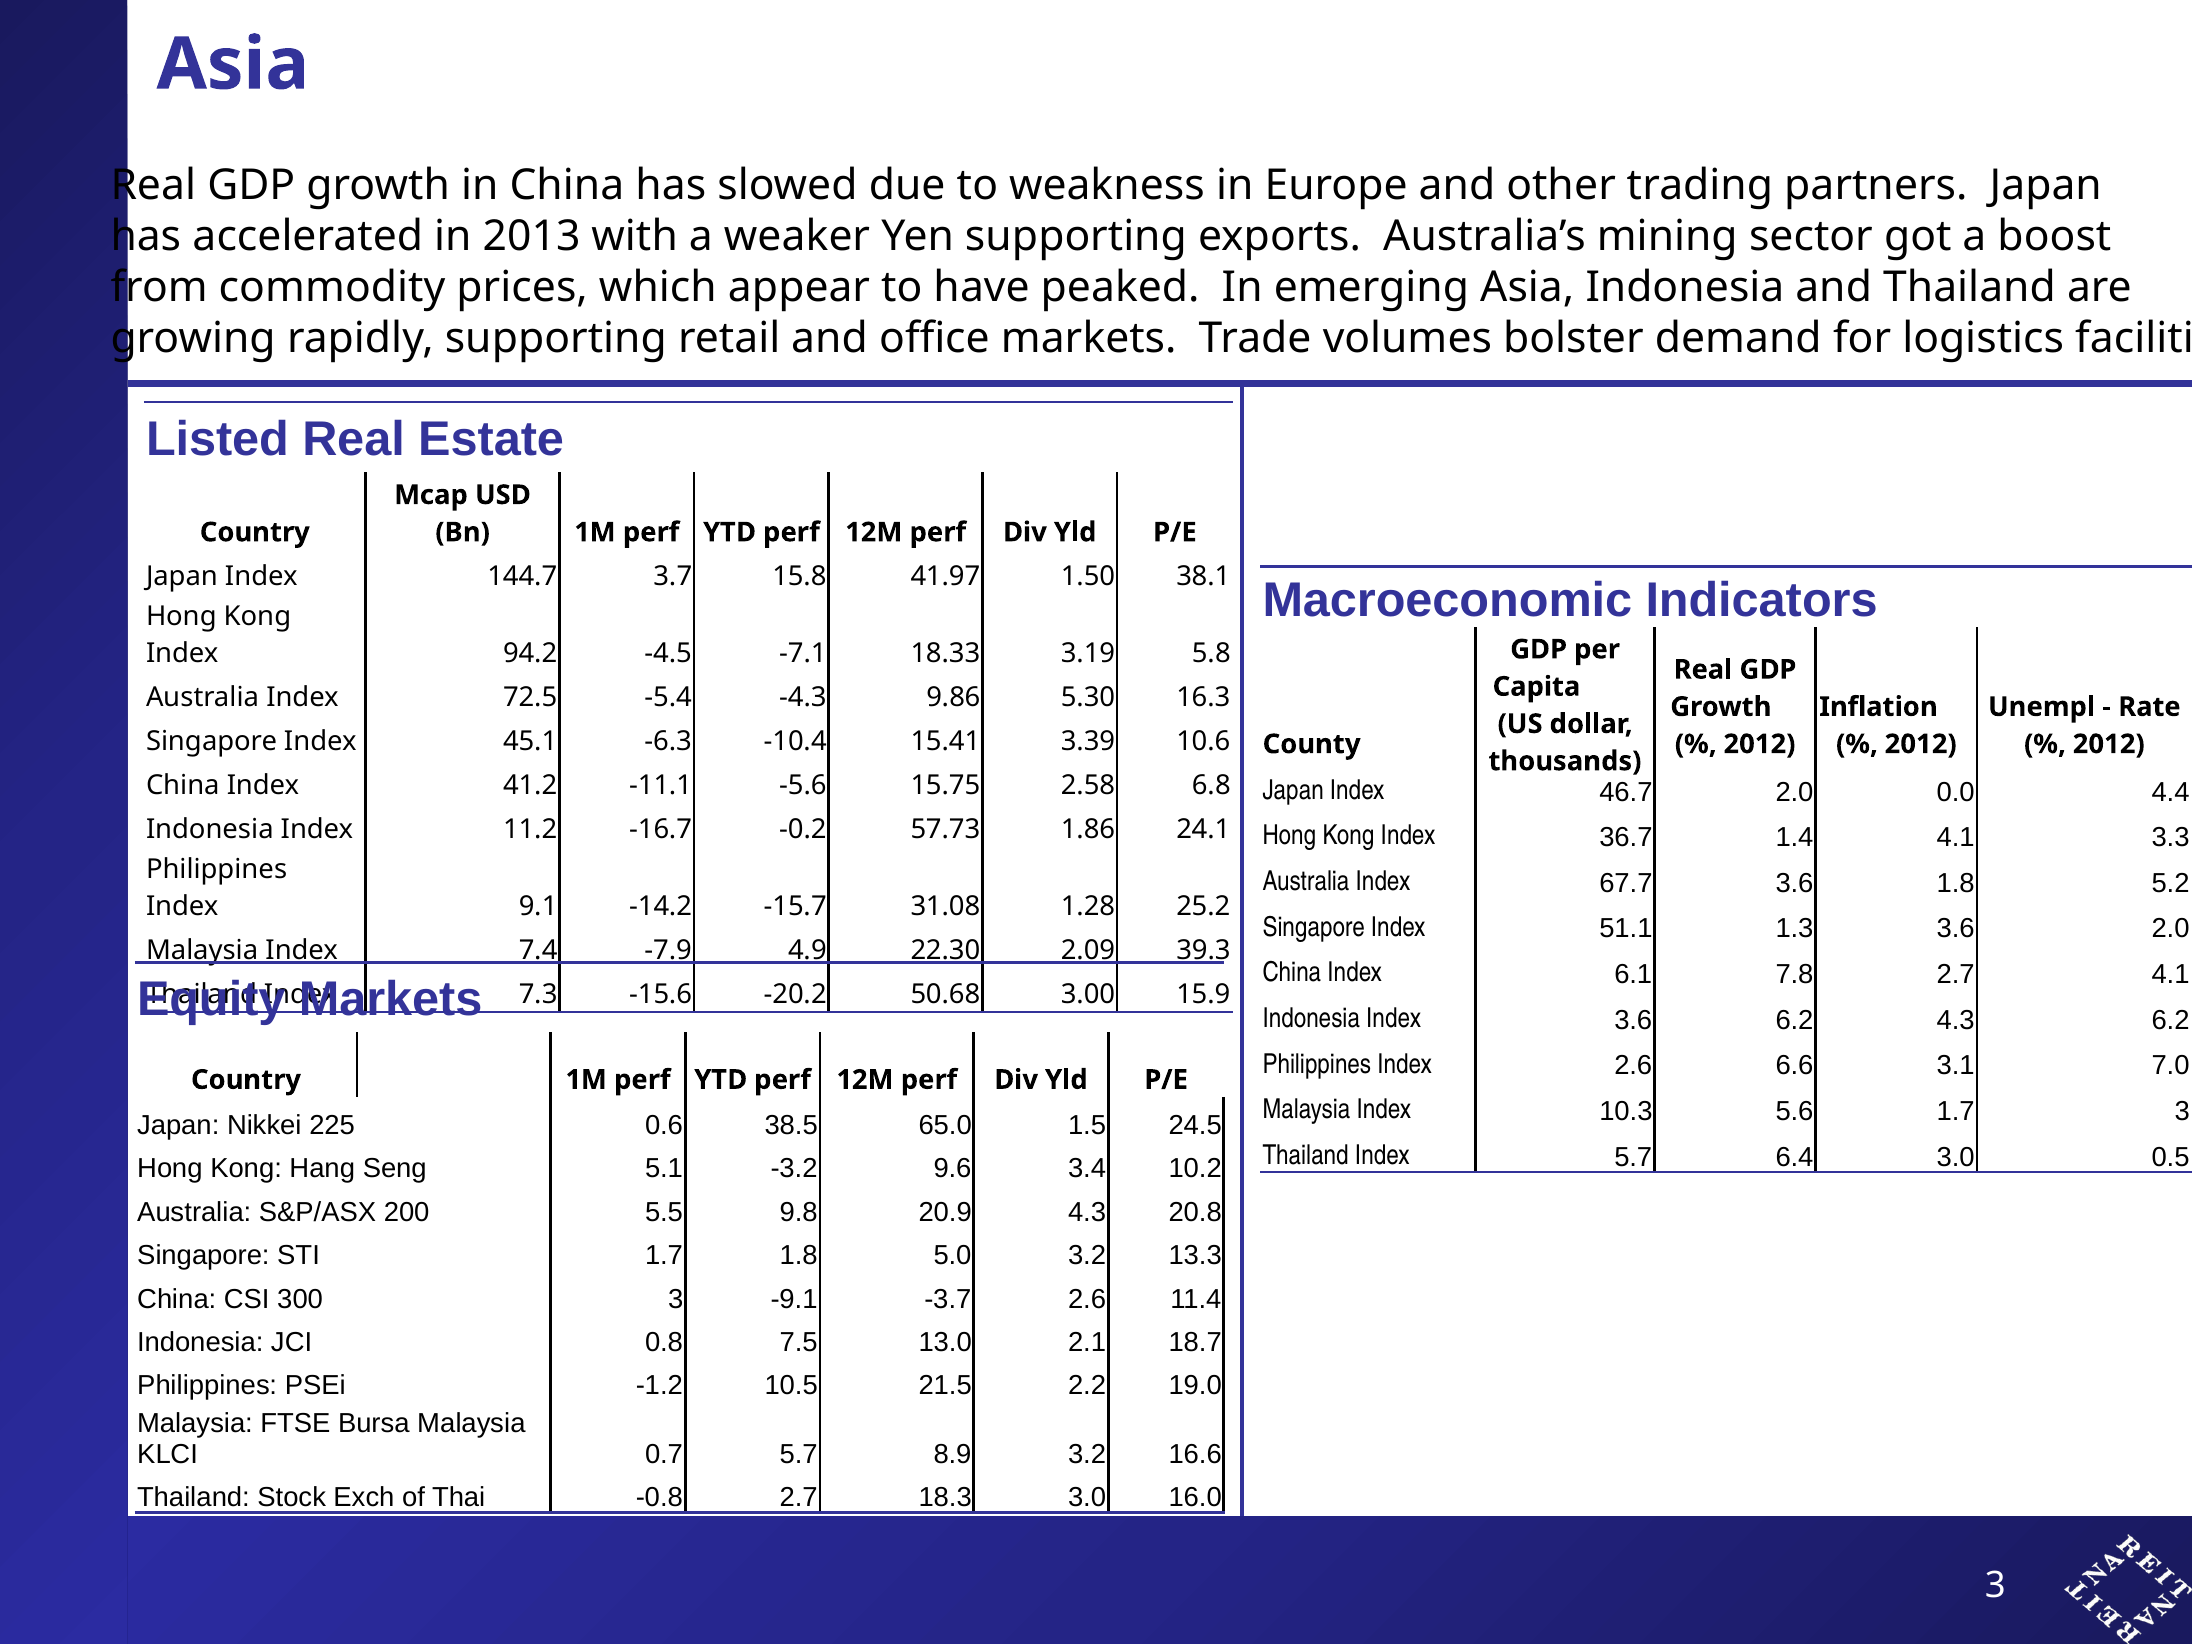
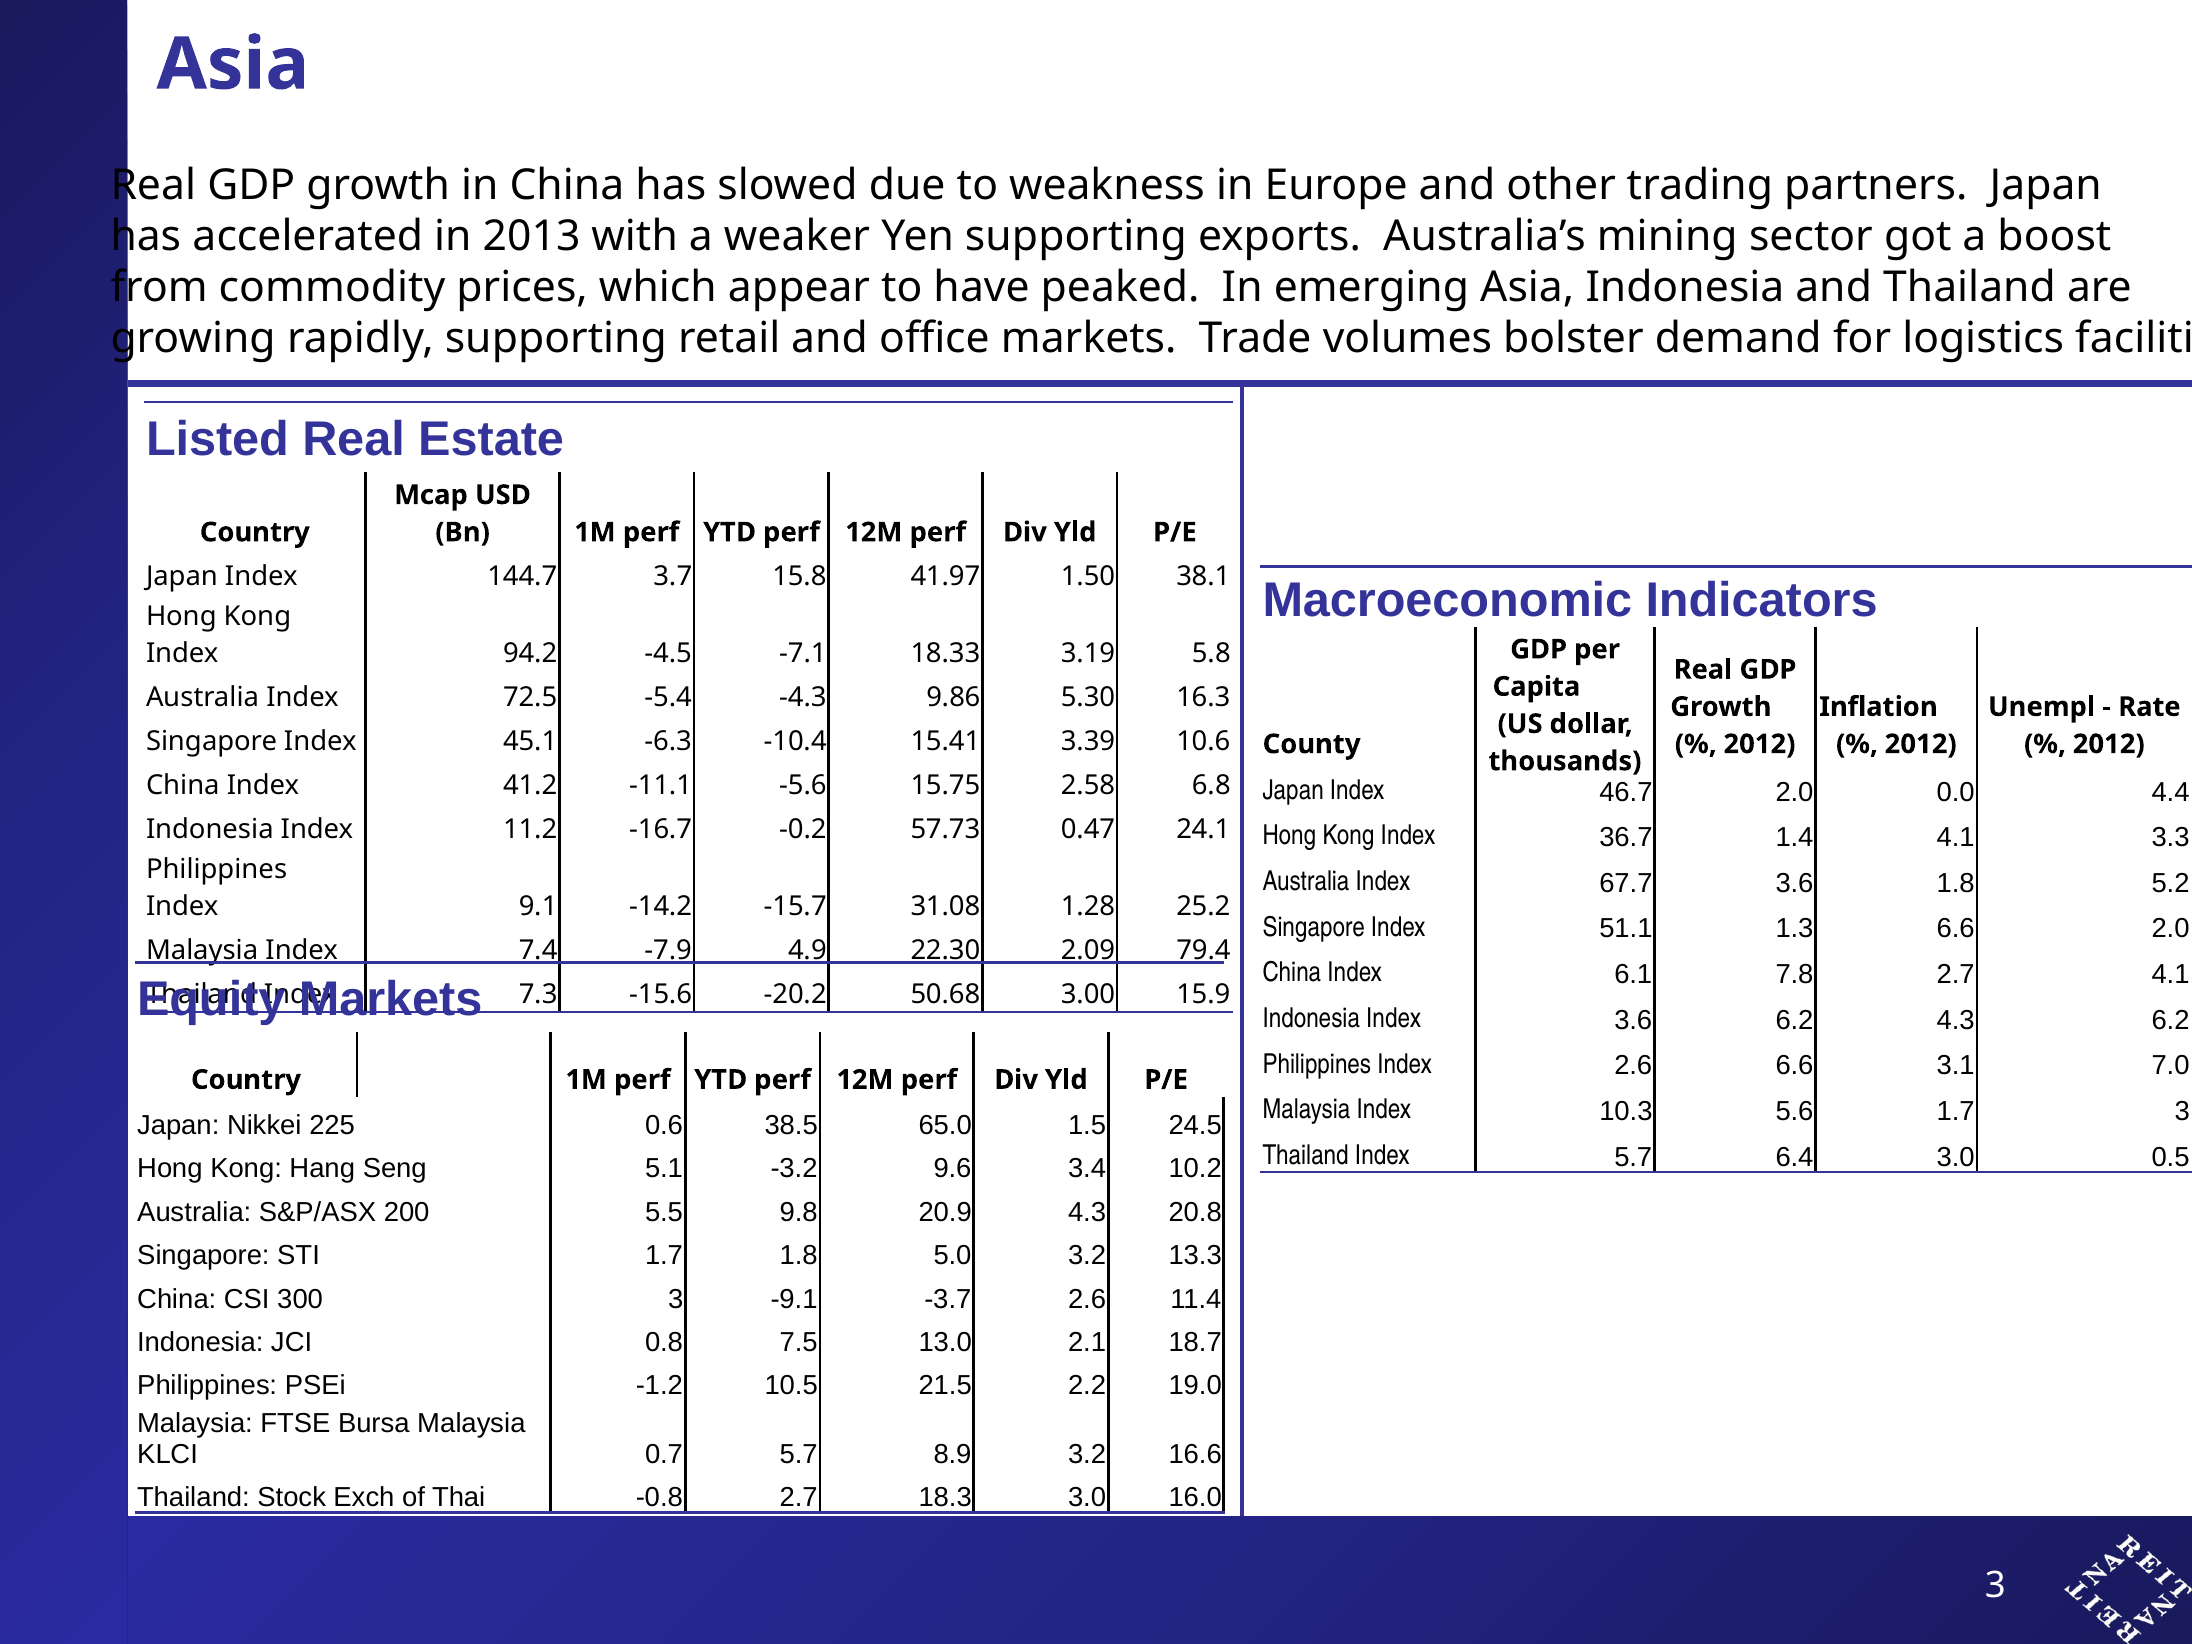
1.86: 1.86 -> 0.47 (1088, 830)
1.3 3.6: 3.6 -> 6.6 (1956, 929)
39.3: 39.3 -> 79.4 (1203, 951)
